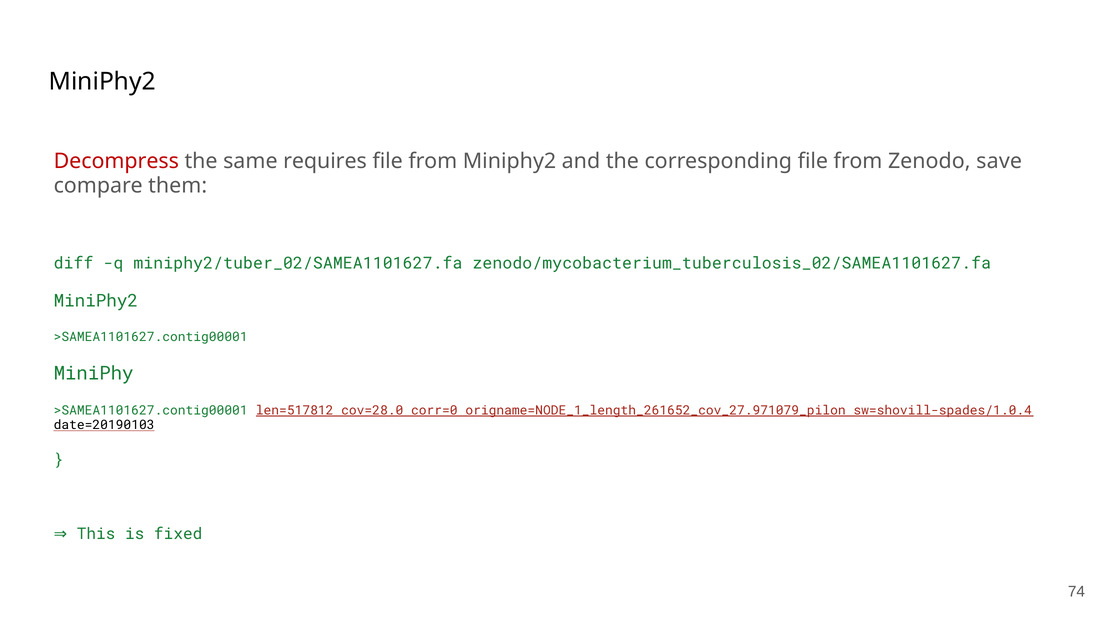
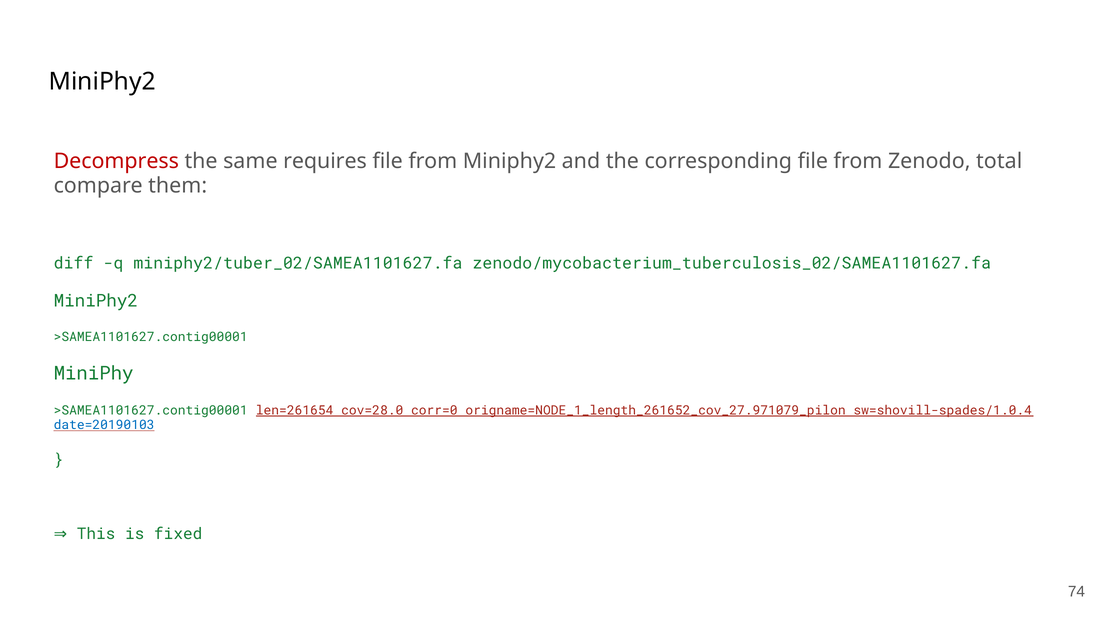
save: save -> total (999, 161)
len=517812: len=517812 -> len=261654 (295, 410)
date=20190103 colour: black -> blue (104, 425)
